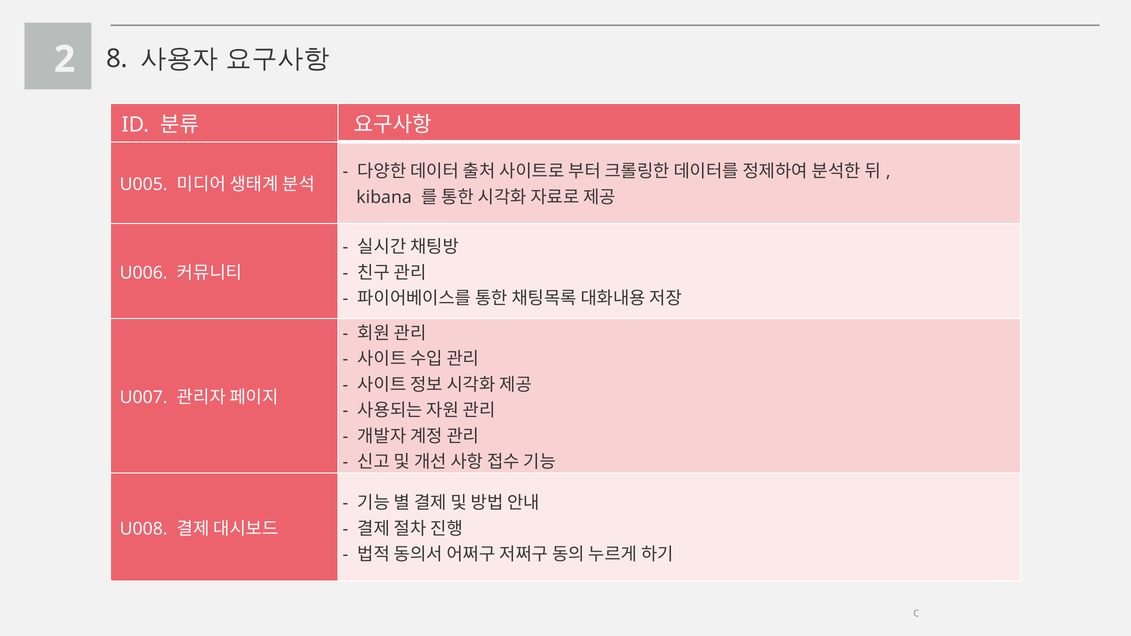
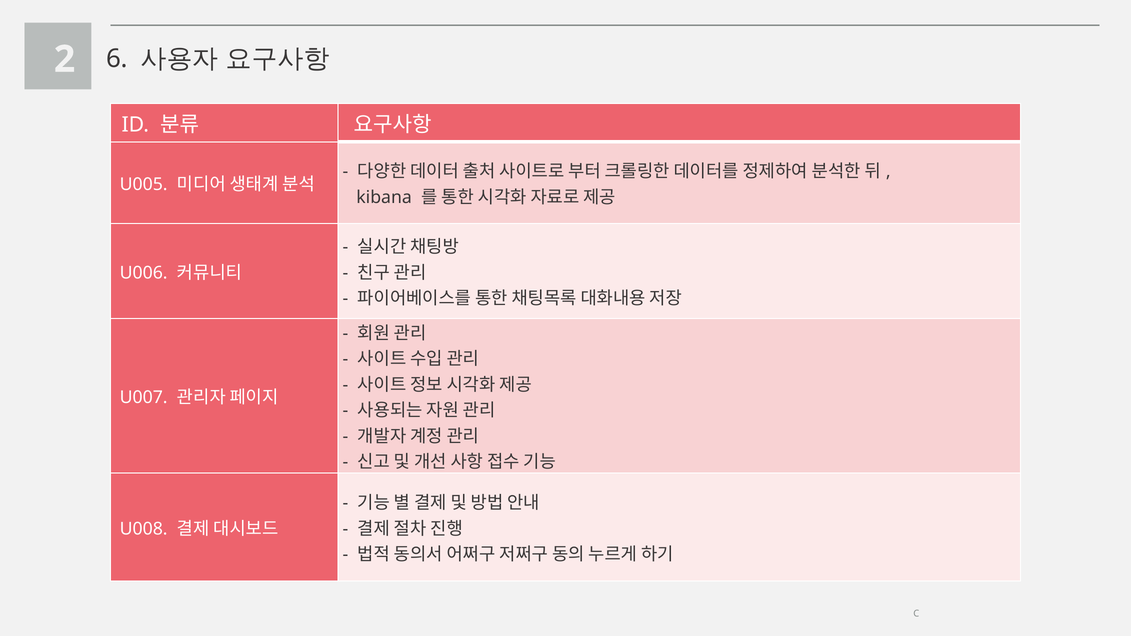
8: 8 -> 6 (117, 59)
